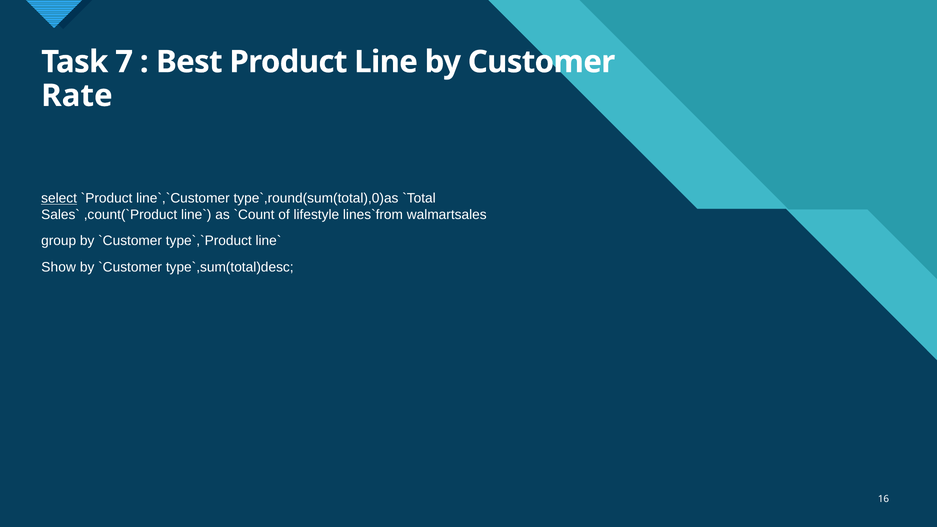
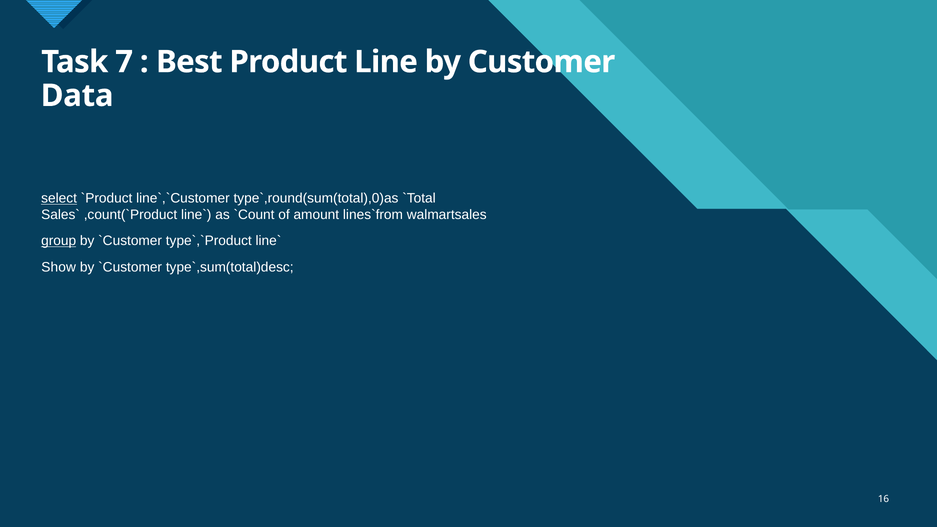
Rate: Rate -> Data (77, 96)
lifestyle: lifestyle -> amount (316, 215)
group underline: none -> present (59, 241)
